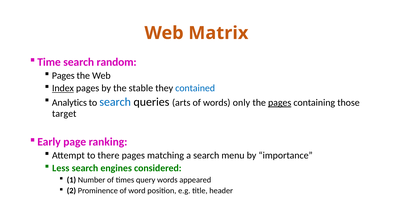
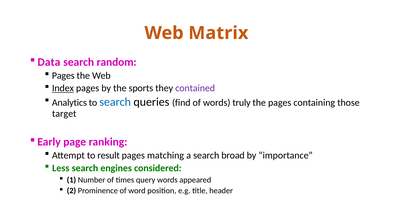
Time: Time -> Data (49, 62)
stable: stable -> sports (141, 88)
contained colour: blue -> purple (195, 88)
arts: arts -> find (181, 103)
only: only -> truly (242, 103)
pages underline: present -> none (280, 103)
there: there -> result (109, 155)
menu: menu -> broad (233, 155)
